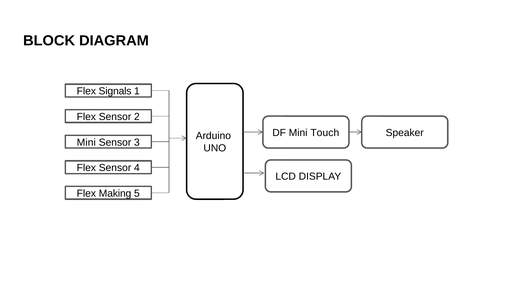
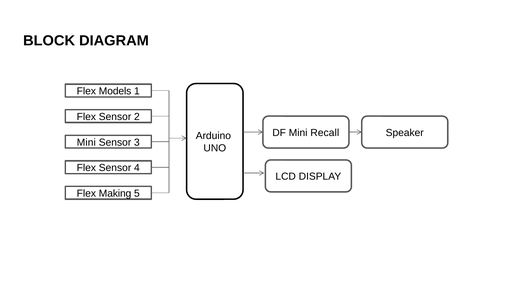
Signals: Signals -> Models (115, 91)
Touch: Touch -> Recall (325, 133)
